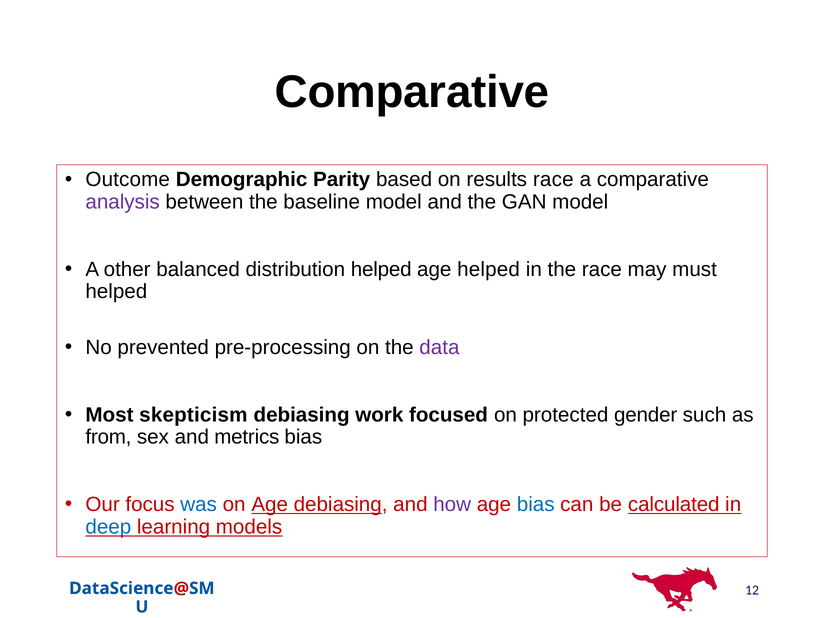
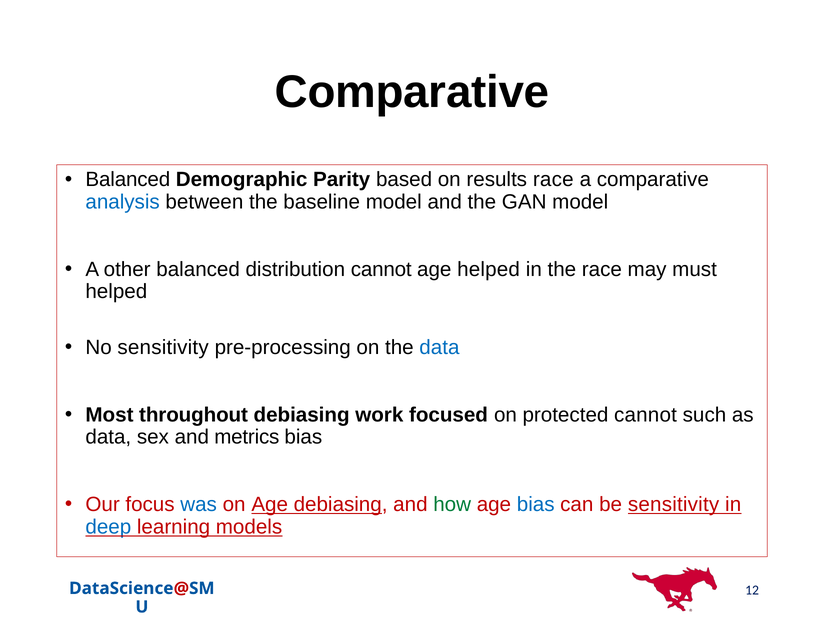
Outcome: Outcome -> Balanced (128, 180)
analysis colour: purple -> blue (123, 202)
distribution helped: helped -> cannot (381, 269)
No prevented: prevented -> sensitivity (163, 347)
data colour: purple -> blue (439, 347)
skepticism: skepticism -> throughout (194, 415)
protected gender: gender -> cannot (645, 415)
from: from -> data (108, 437)
how colour: purple -> green (452, 504)
be calculated: calculated -> sensitivity (674, 504)
